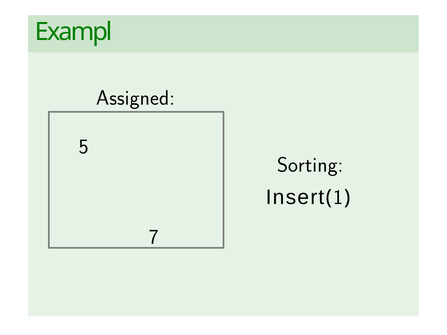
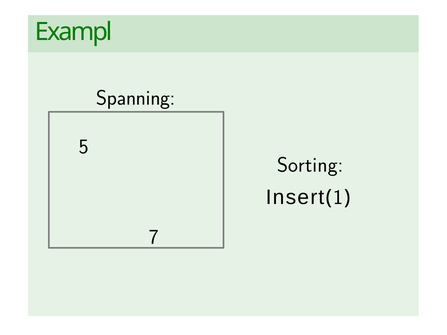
Assigned: Assigned -> Spanning (136, 98)
